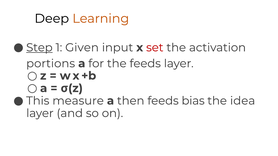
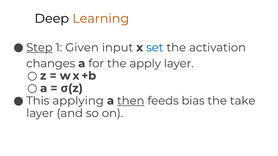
set colour: red -> blue (155, 48)
portions: portions -> changes (51, 64)
the feeds: feeds -> apply (145, 64)
measure: measure -> applying (78, 101)
then underline: none -> present (131, 101)
idea: idea -> take (243, 101)
